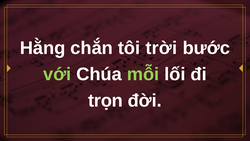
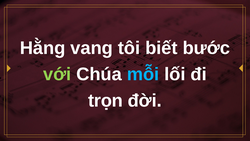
chắn: chắn -> vang (92, 48)
trời: trời -> biết (161, 48)
mỗi colour: light green -> light blue (143, 74)
